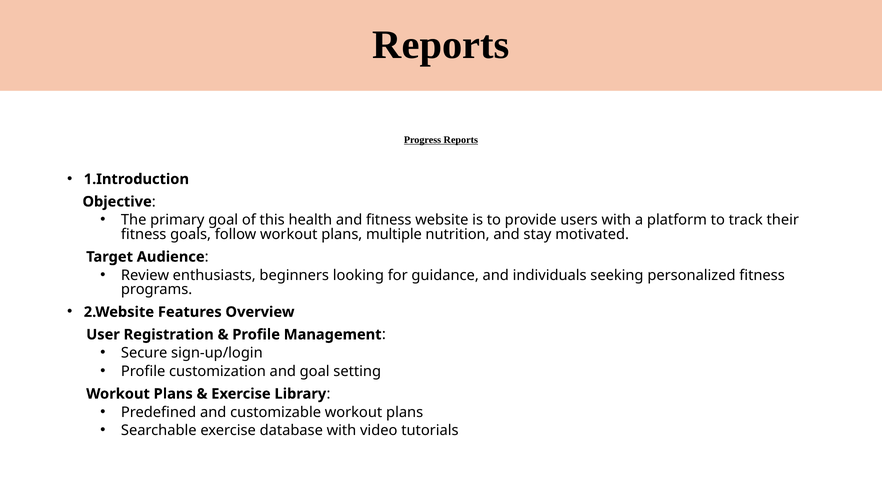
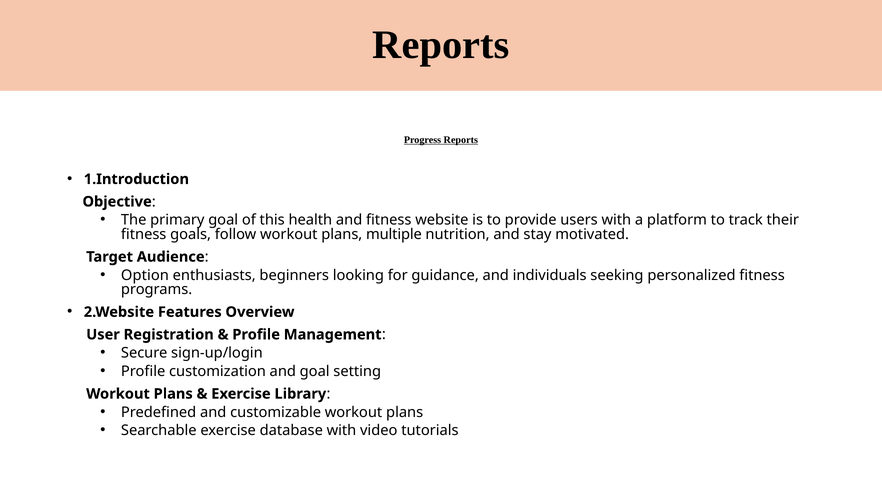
Review: Review -> Option (145, 275)
